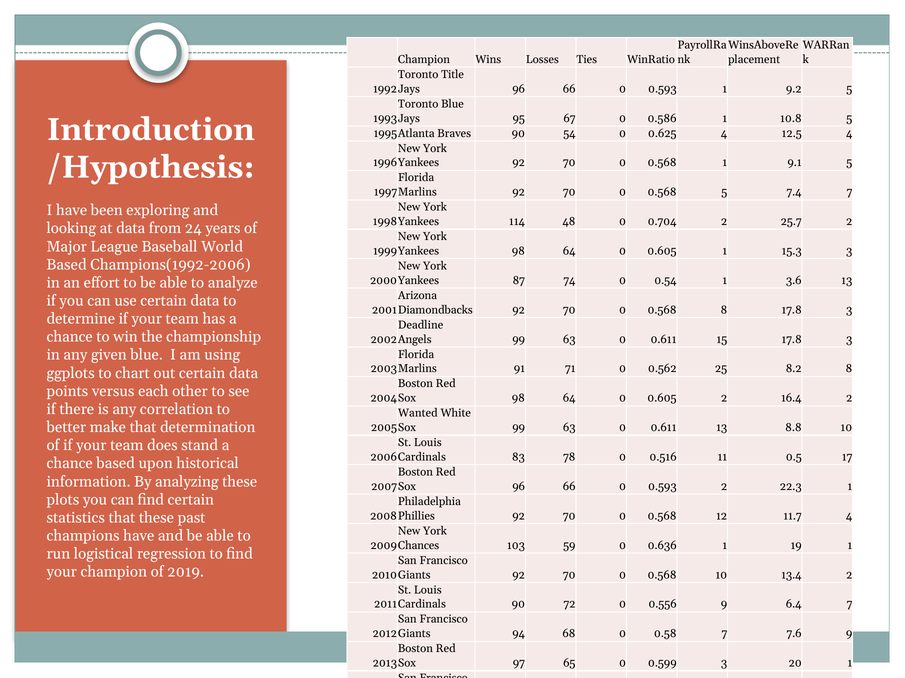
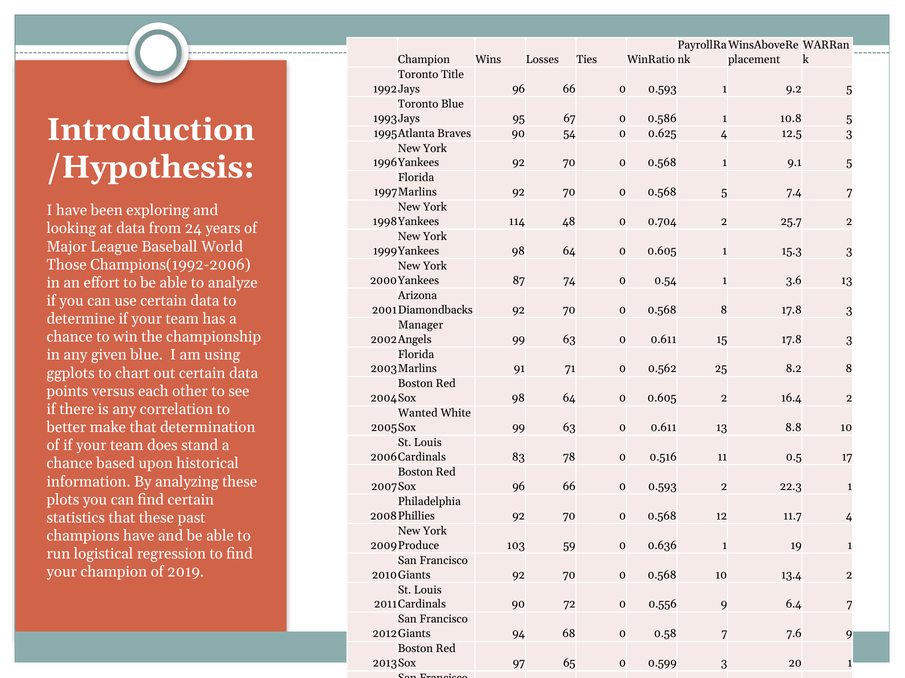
12.5 4: 4 -> 3 (849, 133)
Based: Based -> Those (67, 265)
Deadline: Deadline -> Manager (421, 325)
Chances: Chances -> Produce (419, 546)
